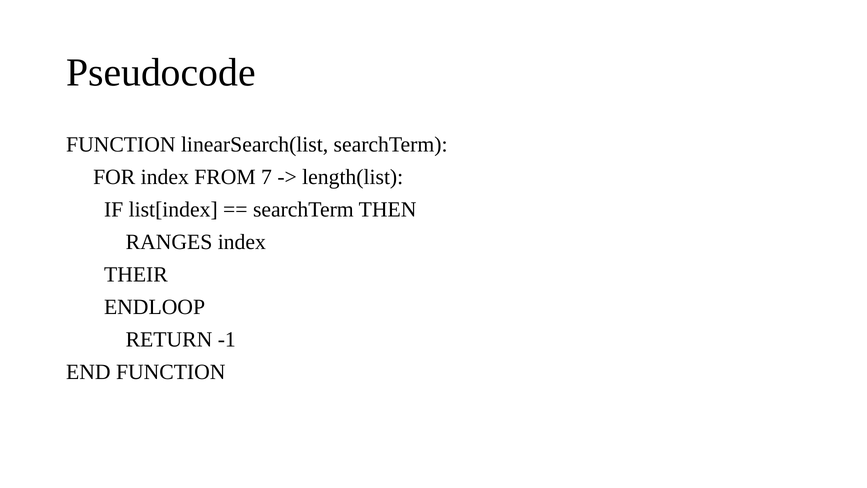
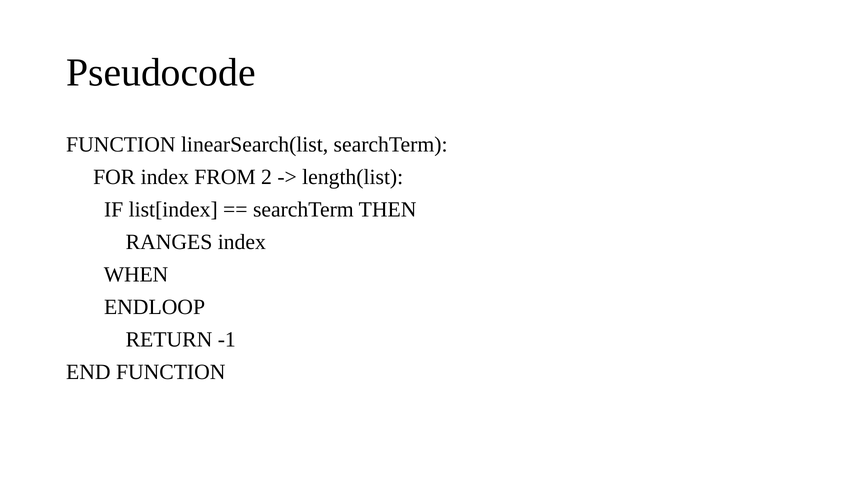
7: 7 -> 2 (267, 177)
THEIR: THEIR -> WHEN (136, 274)
